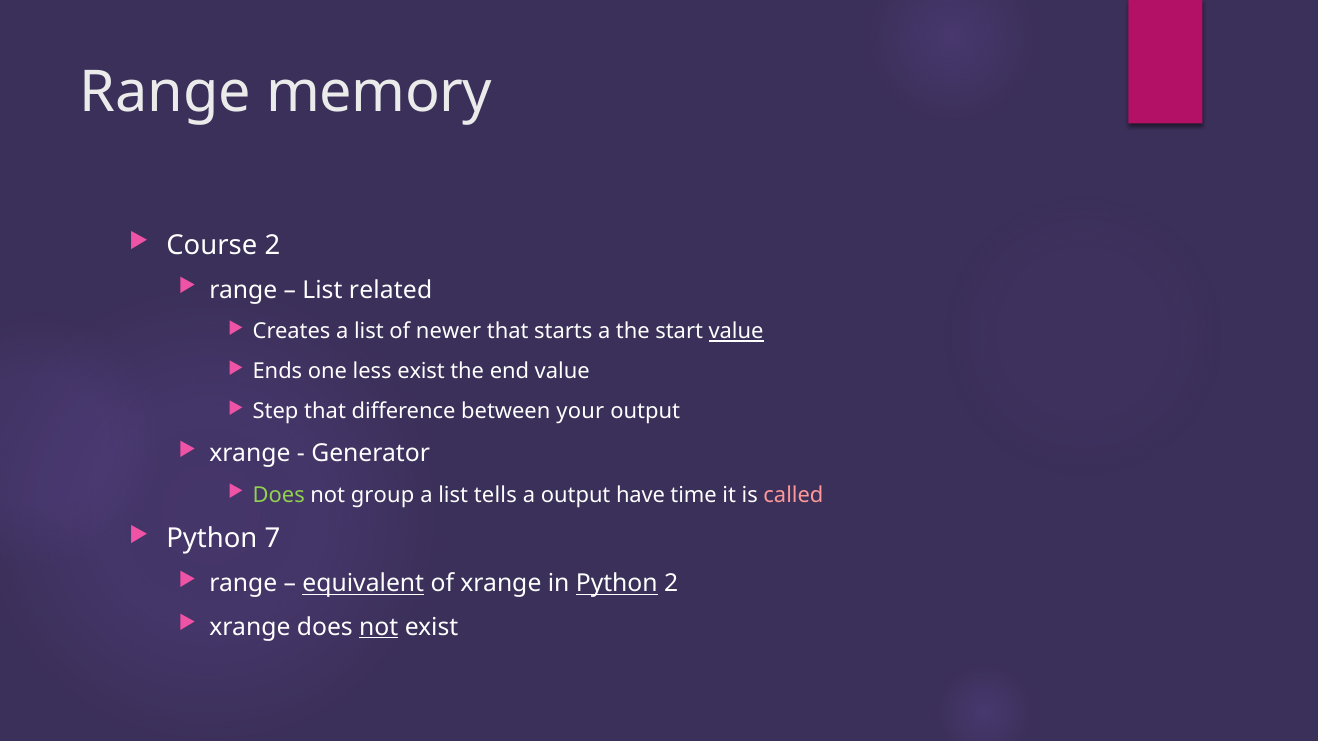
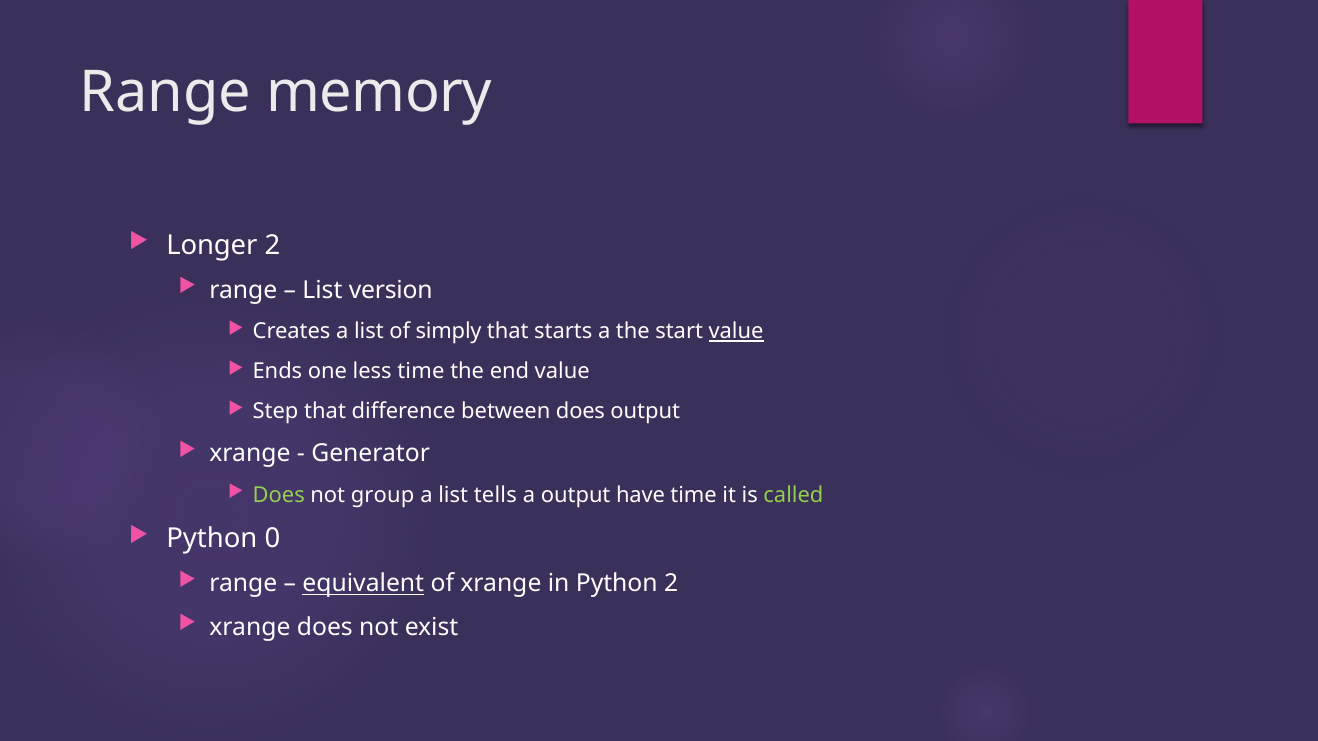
Course: Course -> Longer (212, 245)
related: related -> version (391, 290)
newer: newer -> simply (449, 332)
less exist: exist -> time (421, 372)
between your: your -> does (580, 412)
called colour: pink -> light green (793, 495)
7: 7 -> 0 (272, 539)
Python underline: present -> none (617, 584)
not underline: present -> none (379, 627)
